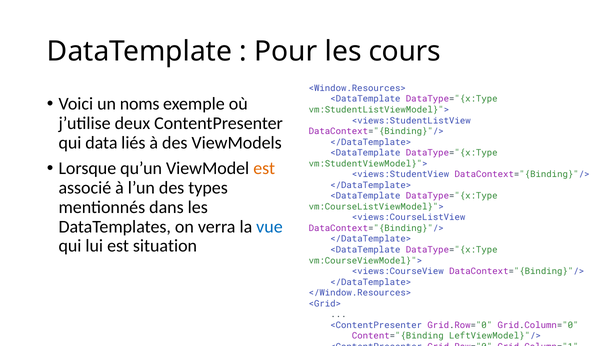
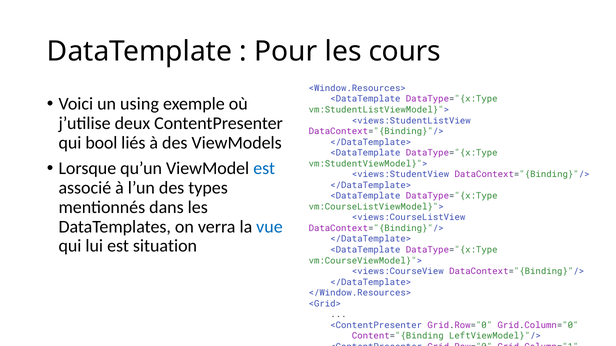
noms: noms -> using (140, 104)
data: data -> bool (101, 143)
est colour: orange -> blue (264, 169)
